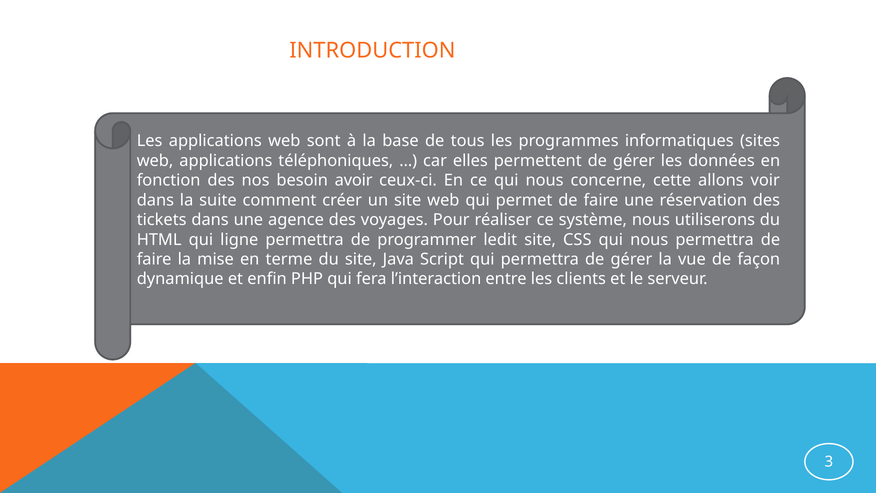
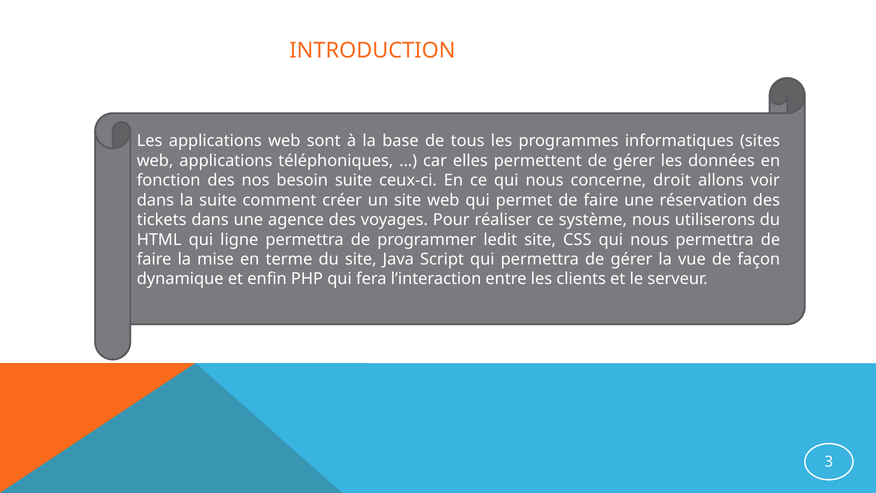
besoin avoir: avoir -> suite (354, 180)
cette: cette -> droit (672, 180)
